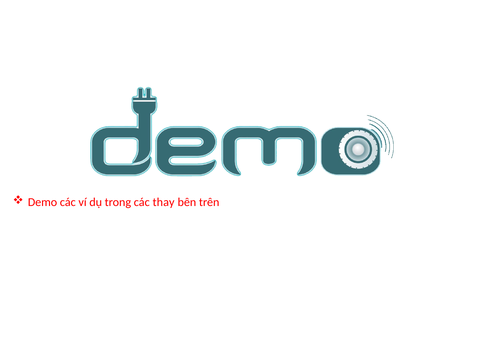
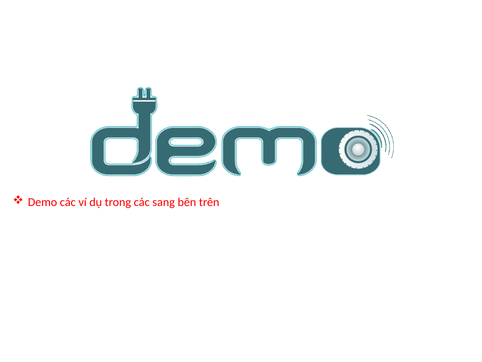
thay: thay -> sang (164, 202)
